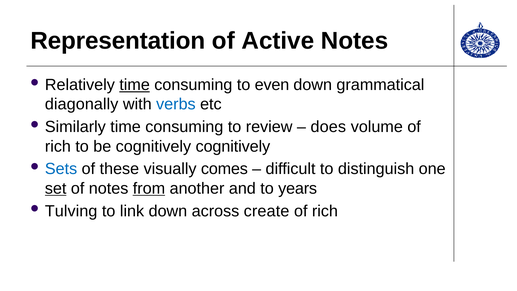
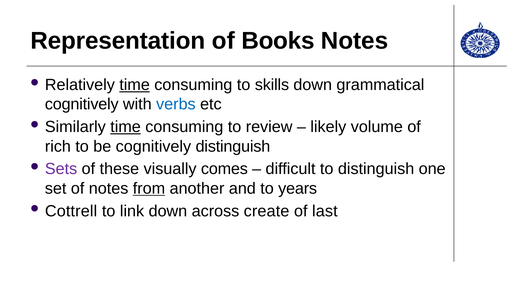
Active: Active -> Books (278, 41)
even: even -> skills (272, 85)
diagonally: diagonally -> cognitively (82, 104)
time underline: none -> present (126, 127)
does: does -> likely (328, 127)
cognitively cognitively: cognitively -> distinguish (233, 146)
Sets colour: blue -> purple (61, 169)
set underline: present -> none (56, 188)
Tulving: Tulving -> Cottrell (71, 211)
rich: rich -> last (325, 211)
